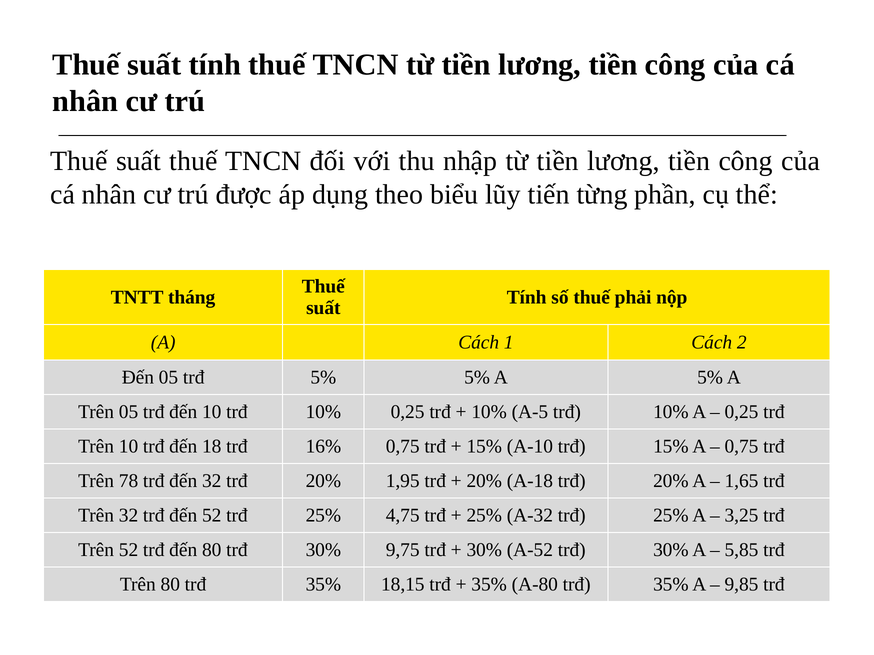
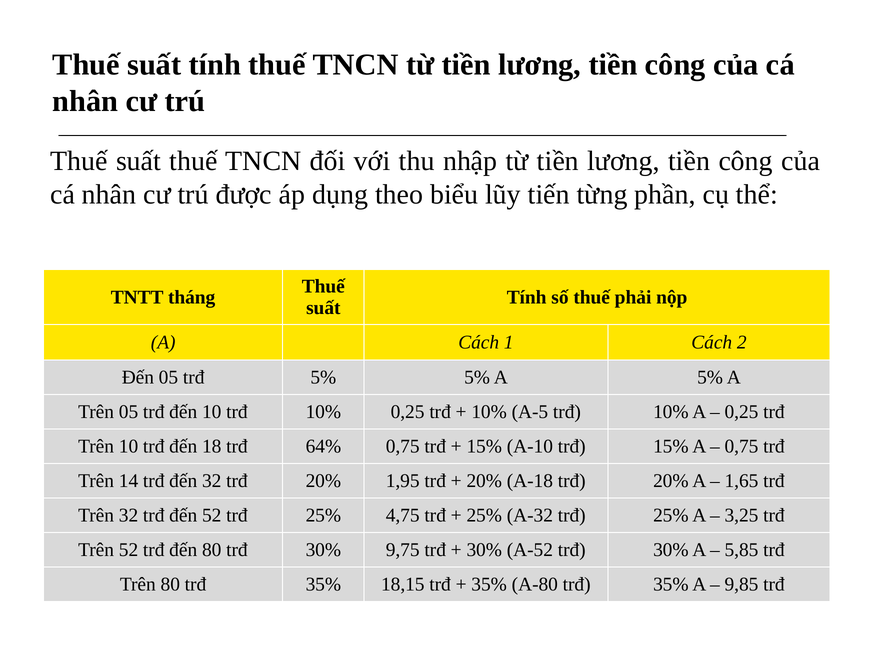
16%: 16% -> 64% (323, 447)
78: 78 -> 14 (129, 481)
